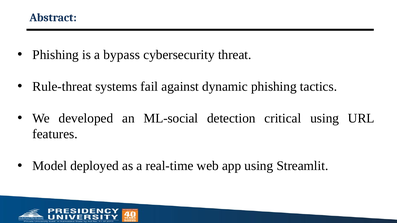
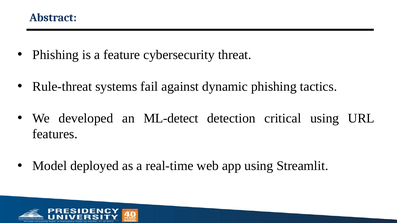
bypass: bypass -> feature (122, 55)
ML-social: ML-social -> ML-detect (171, 118)
